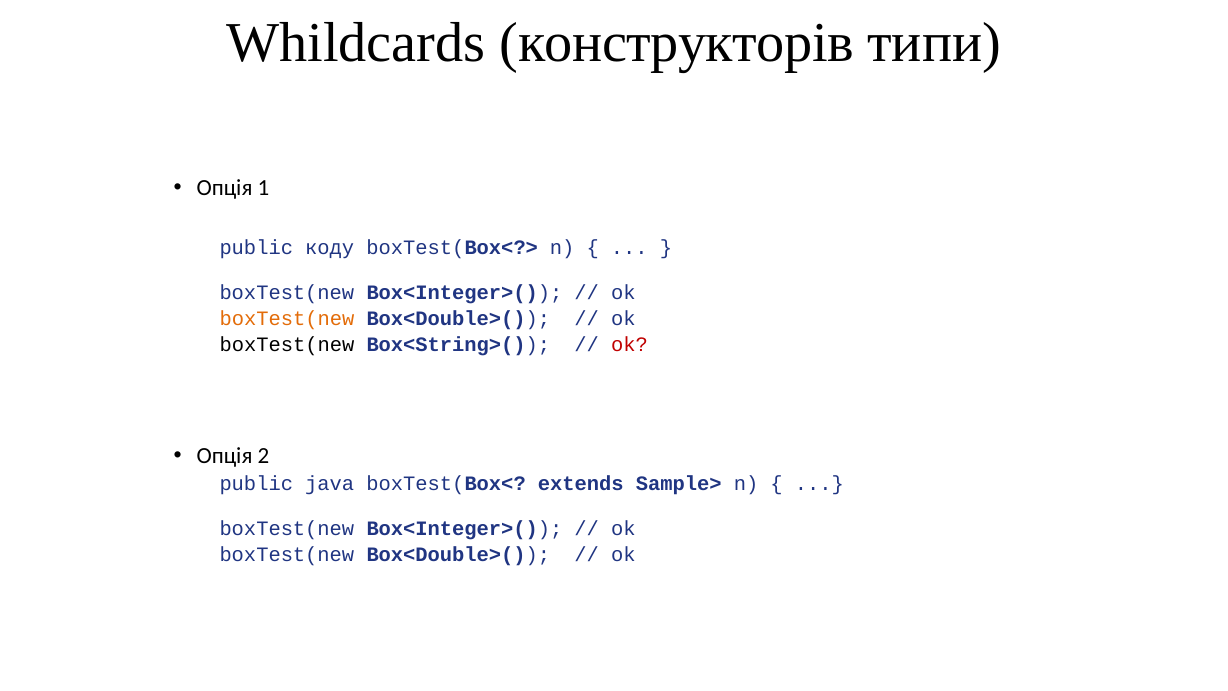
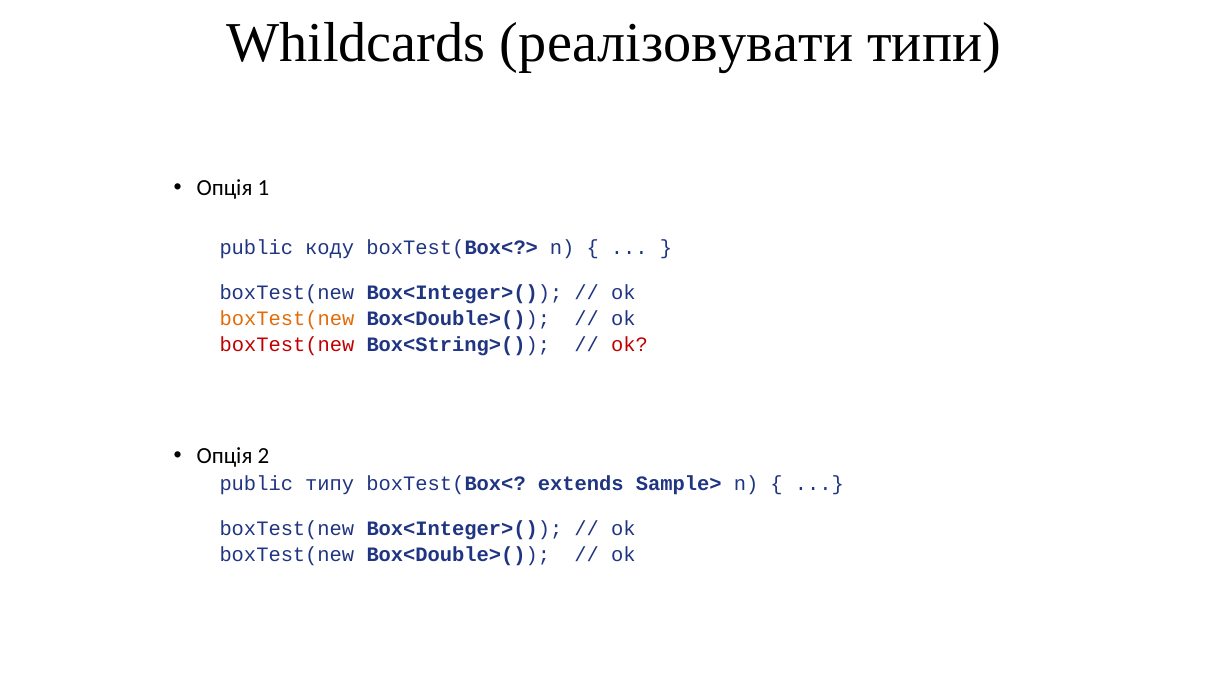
конструкторів: конструкторів -> реалізовувати (677, 43)
boxTest(new colour: black -> red (287, 344)
java: java -> типу (330, 483)
